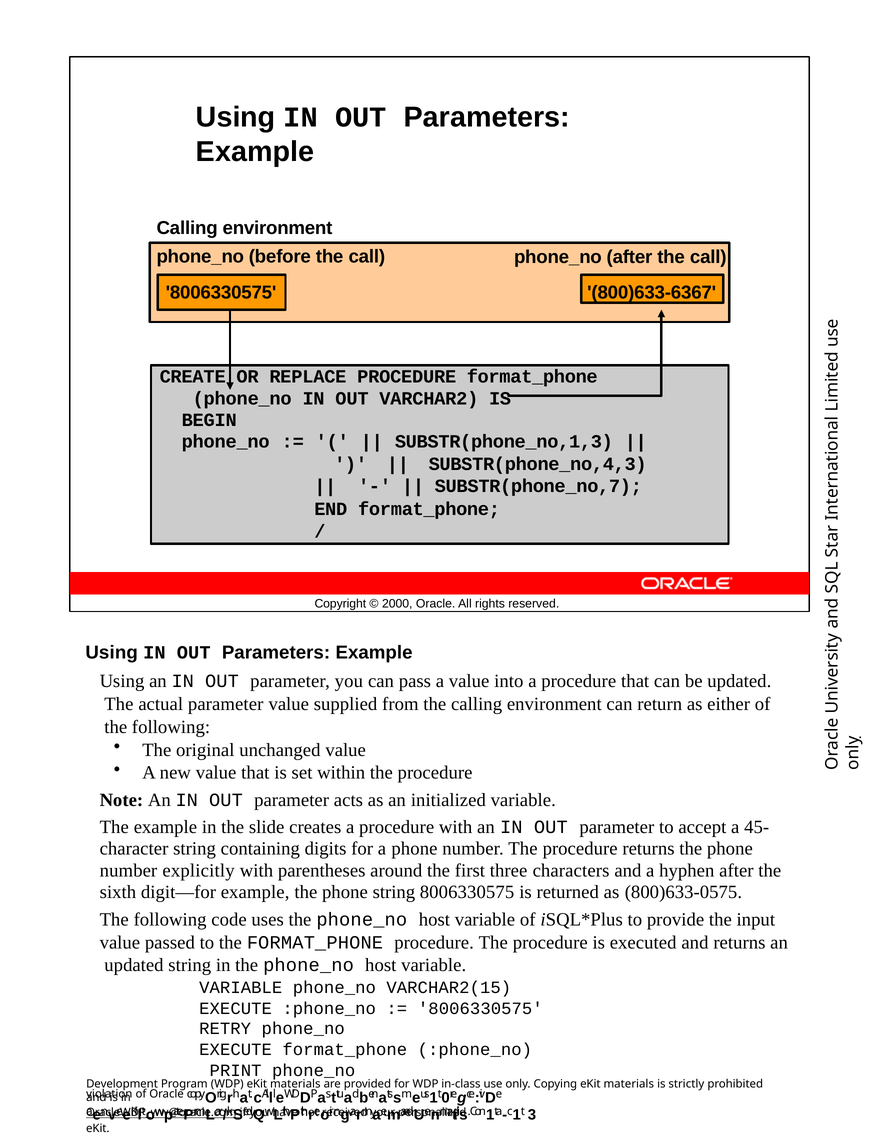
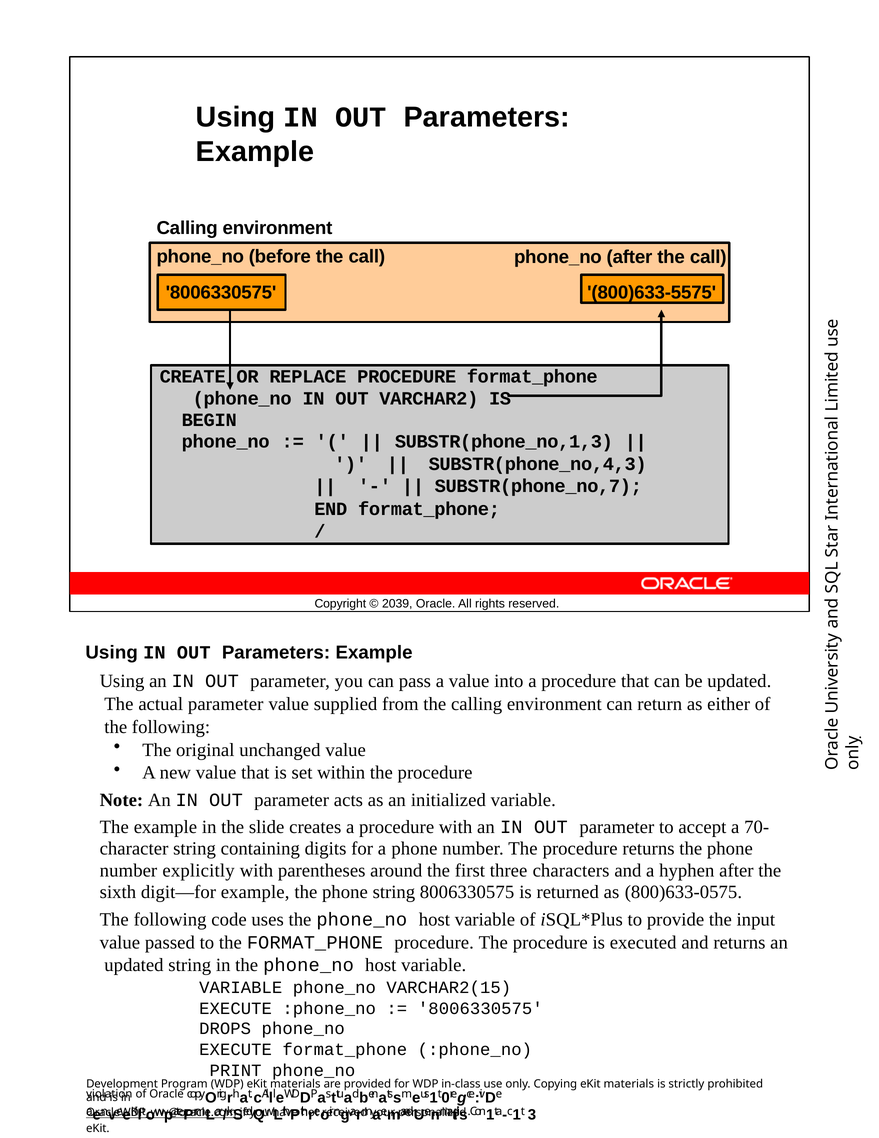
800)633-6367: 800)633-6367 -> 800)633-5575 (652, 293)
2000: 2000 -> 2039 (397, 603)
45-: 45- -> 70- (757, 827)
RETRY: RETRY -> DROPS (225, 1028)
